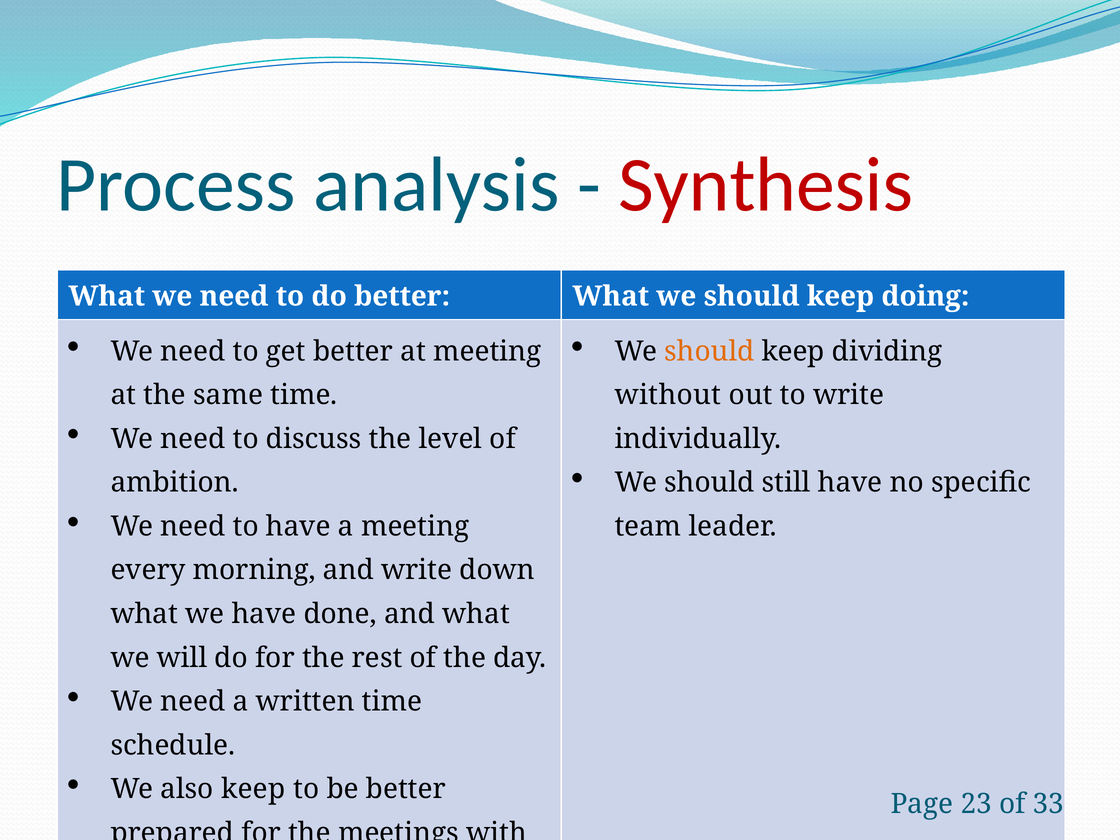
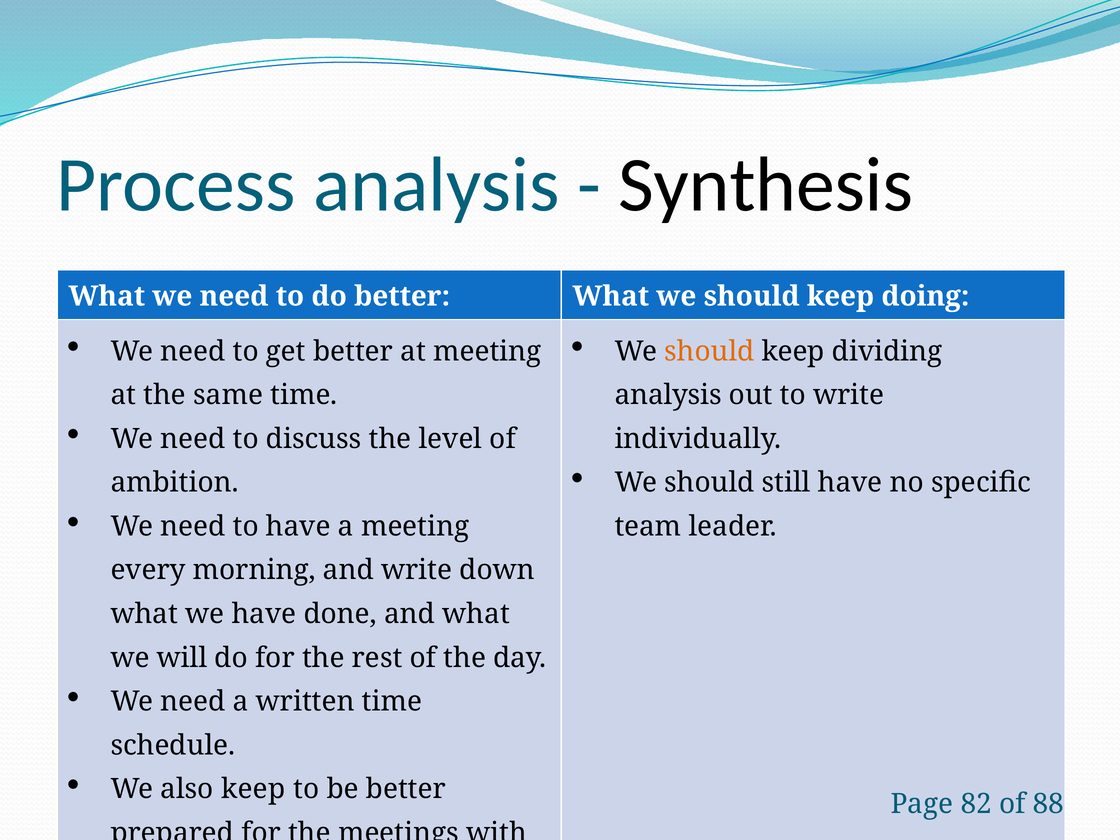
Synthesis colour: red -> black (766, 185)
without: without -> analysis (668, 395)
23: 23 -> 82 (976, 804)
33: 33 -> 88 (1048, 804)
